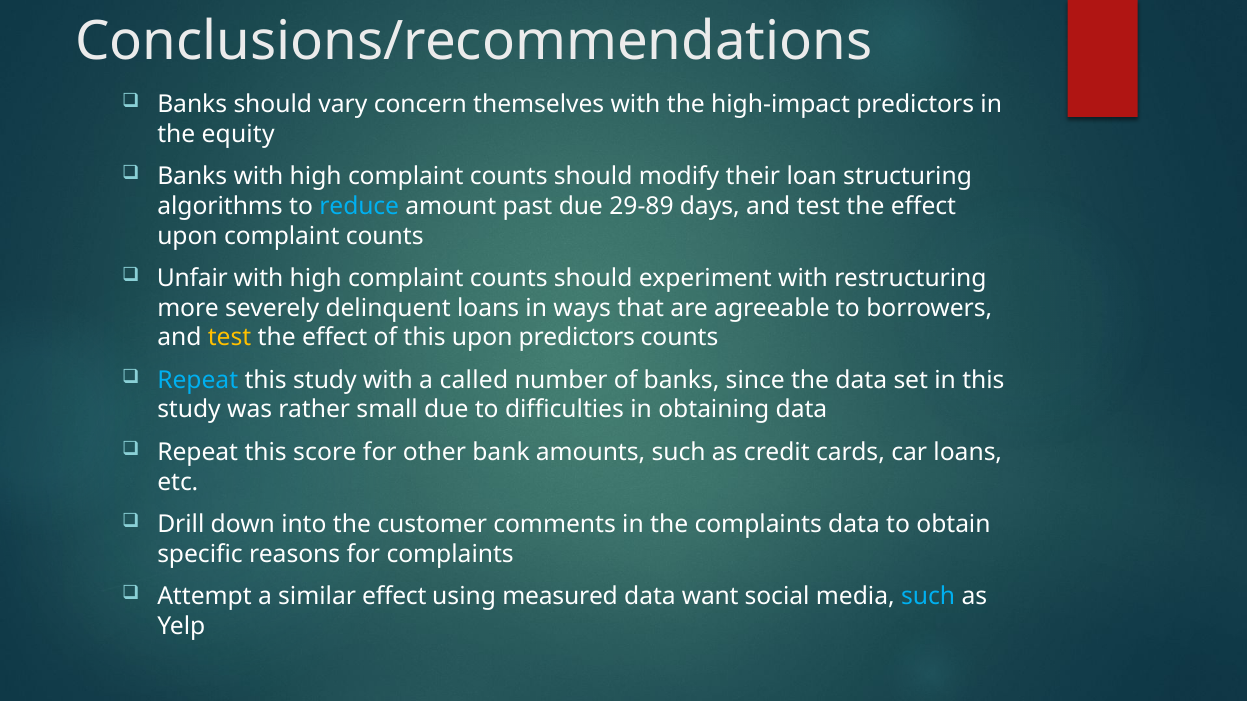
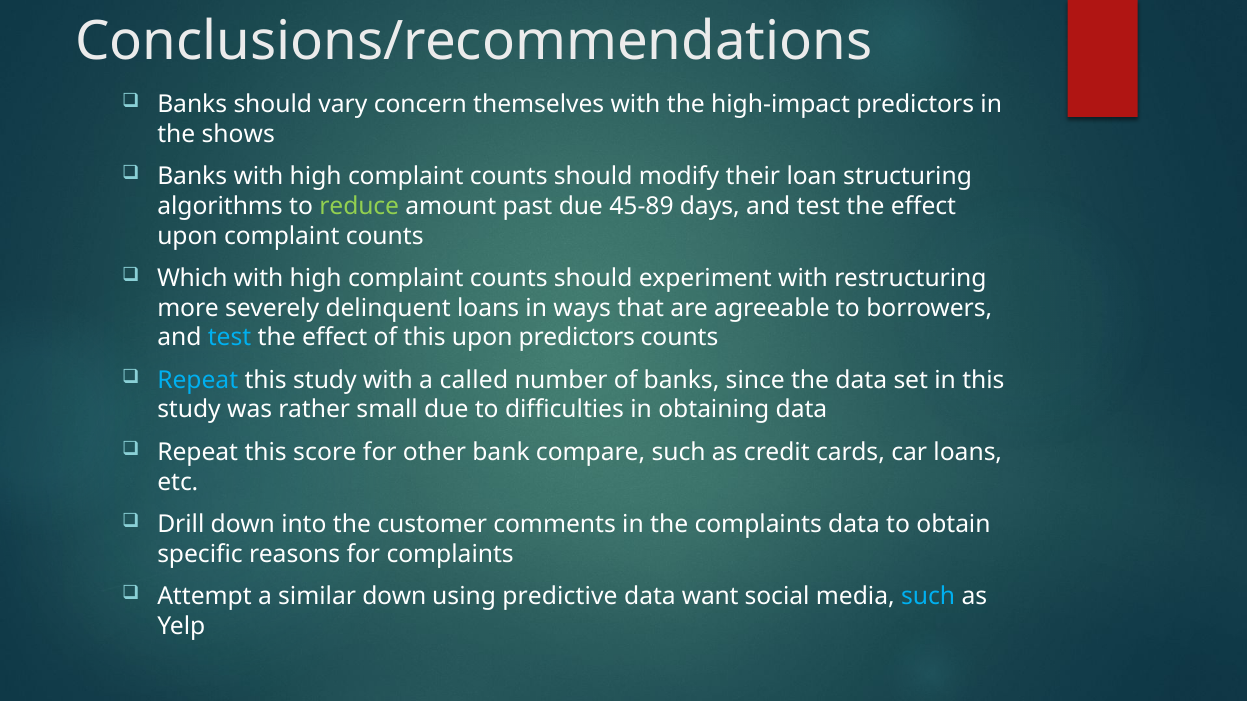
equity: equity -> shows (238, 134)
reduce colour: light blue -> light green (359, 206)
29-89: 29-89 -> 45-89 (641, 206)
Unfair: Unfair -> Which (192, 279)
test colour: yellow -> light blue (230, 338)
amounts: amounts -> compare (591, 453)
similar effect: effect -> down (394, 597)
measured: measured -> predictive (560, 597)
